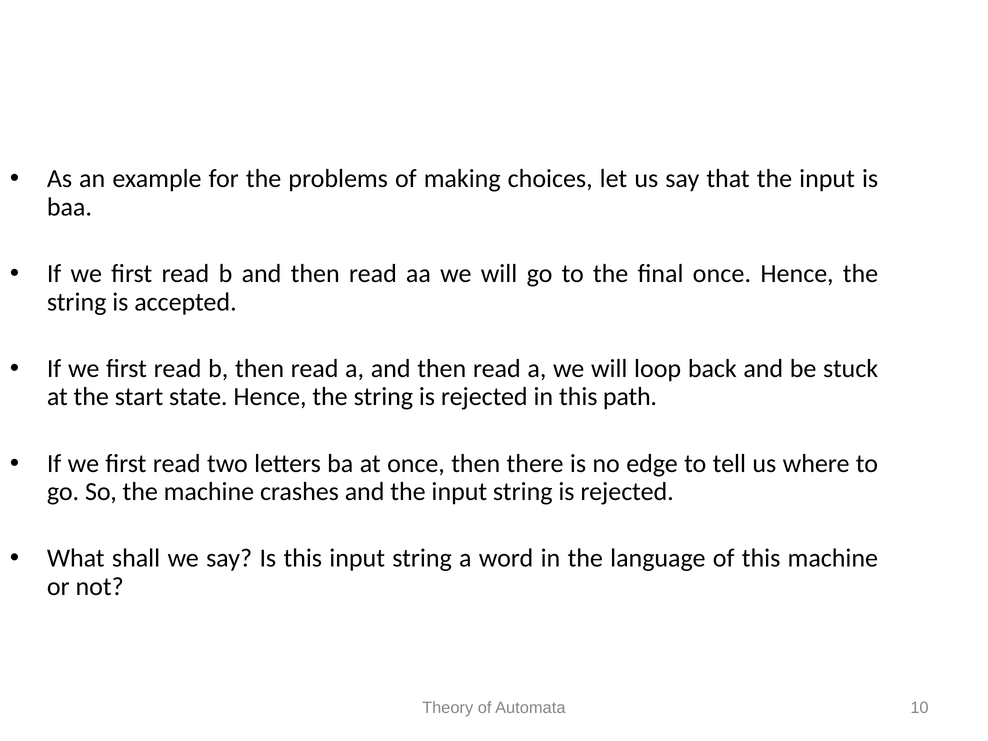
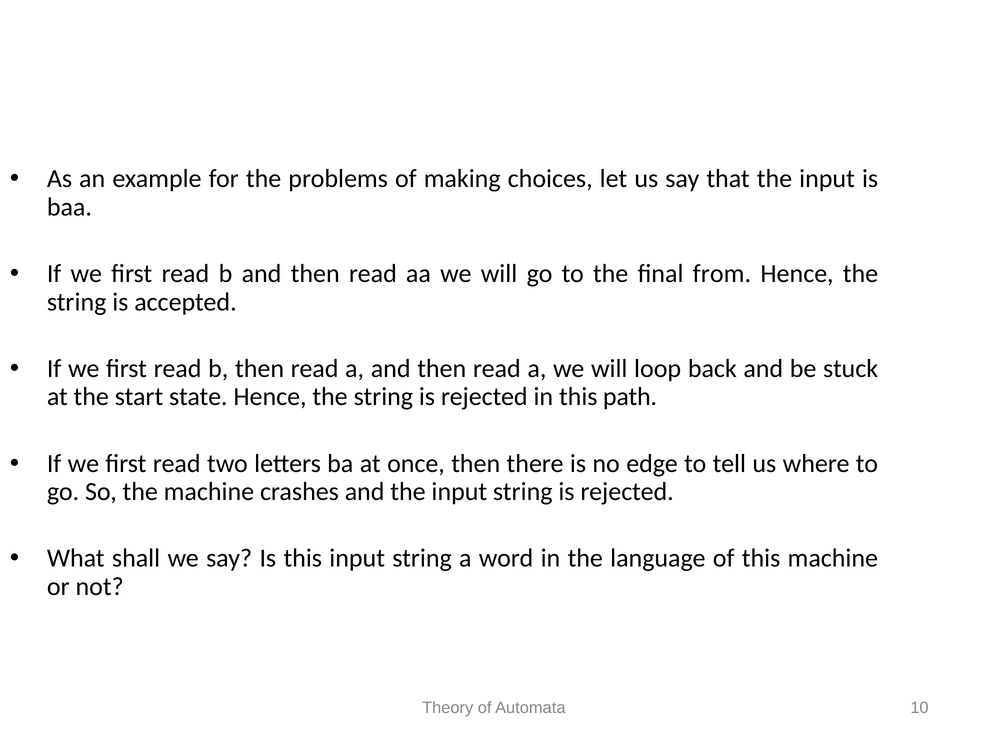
final once: once -> from (722, 274)
